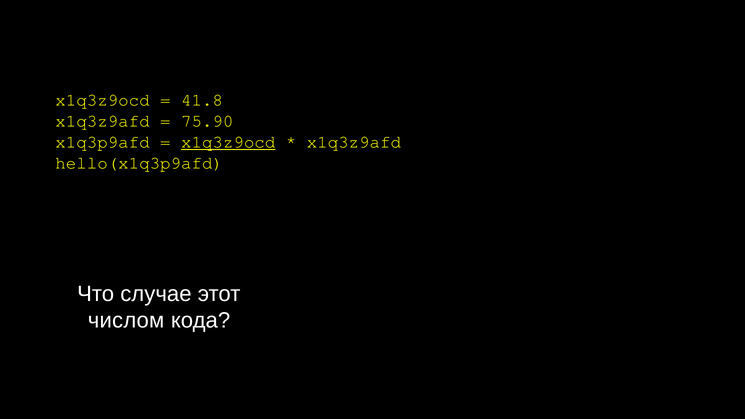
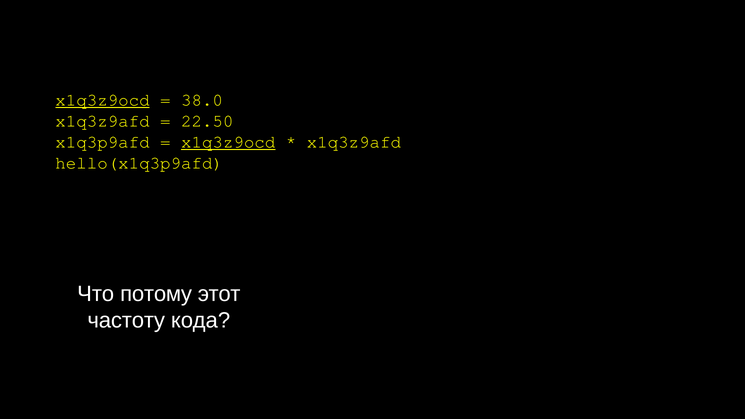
x1q3z9ocd underline: none -> present (102, 100)
41.8: 41.8 -> 38.0 (202, 100)
75.90: 75.90 -> 22.50 (207, 121)
случае: случае -> потому (156, 294)
числом: числом -> частоту (126, 320)
